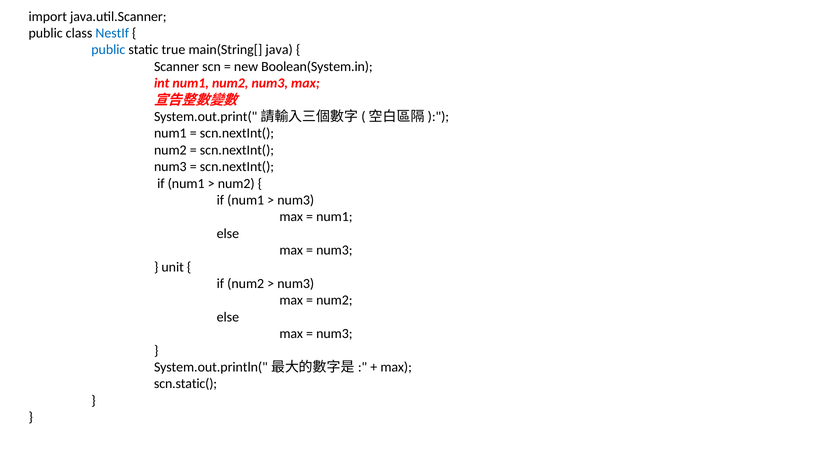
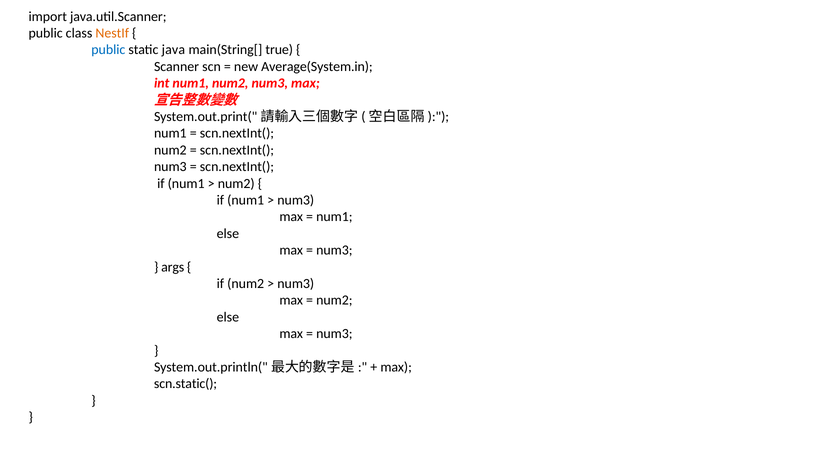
NestIf colour: blue -> orange (112, 33)
true: true -> java (173, 50)
java: java -> true (279, 50)
Boolean(System.in: Boolean(System.in -> Average(System.in (317, 67)
unit: unit -> args (173, 267)
